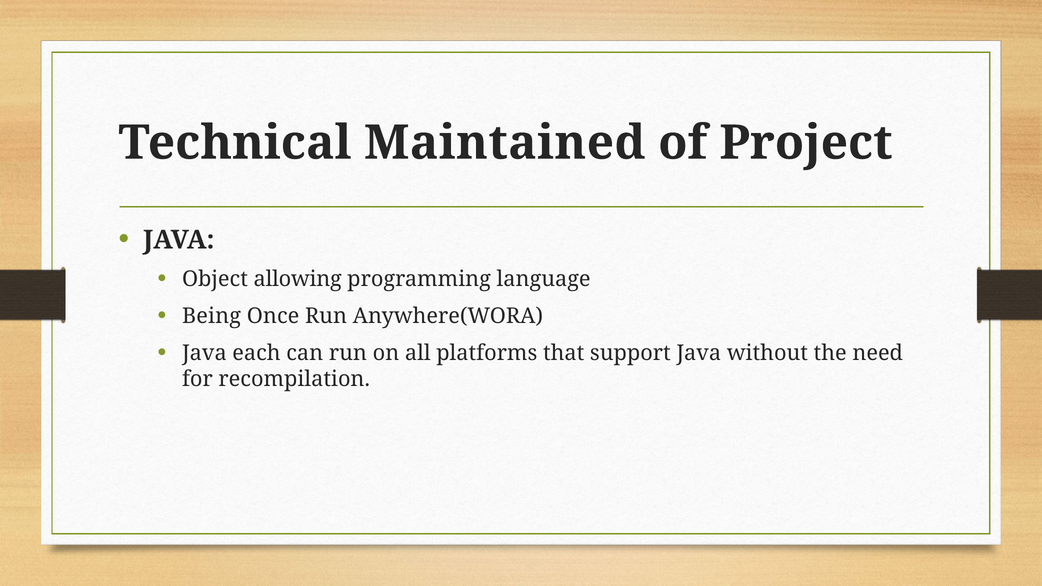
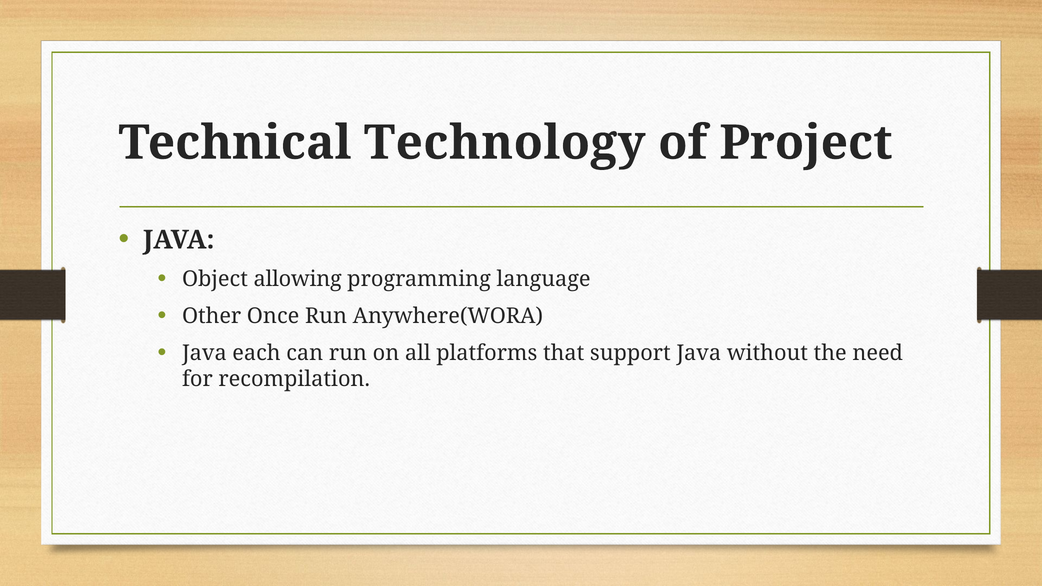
Maintained: Maintained -> Technology (505, 143)
Being: Being -> Other (212, 316)
